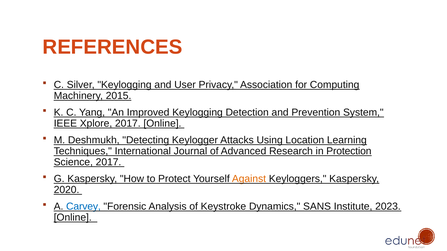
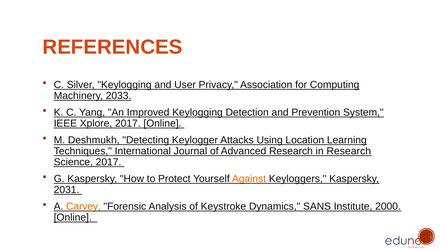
2015: 2015 -> 2033 (119, 96)
in Protection: Protection -> Research (349, 151)
2020: 2020 -> 2031 (67, 190)
Carvey colour: blue -> orange (83, 207)
2023: 2023 -> 2000 (388, 207)
